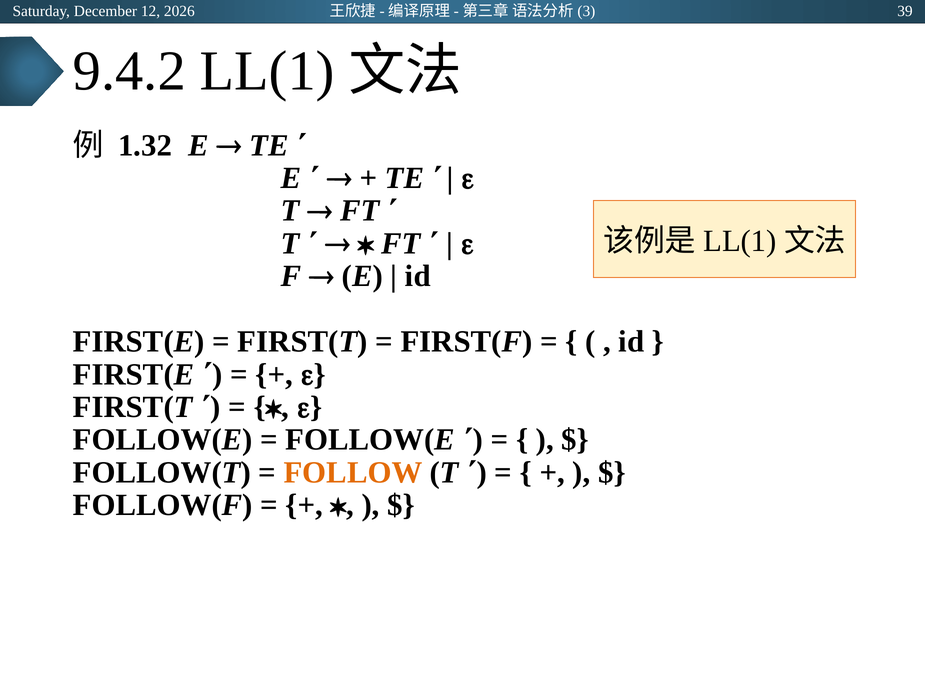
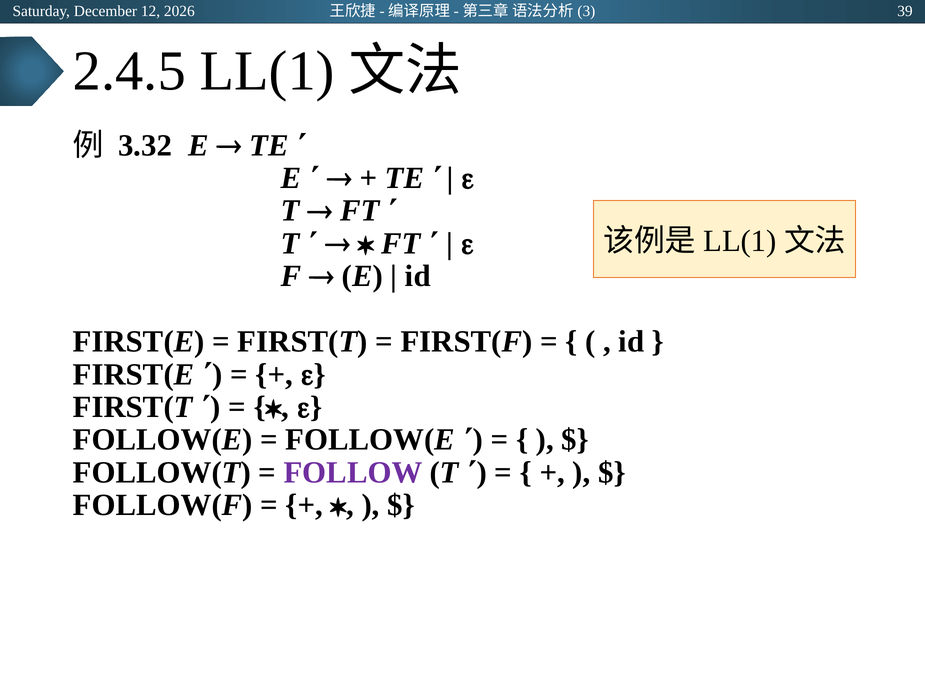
9.4.2: 9.4.2 -> 2.4.5 (129, 71)
1.32: 1.32 -> 3.32 (145, 145)
FOLLOW colour: orange -> purple (353, 472)
